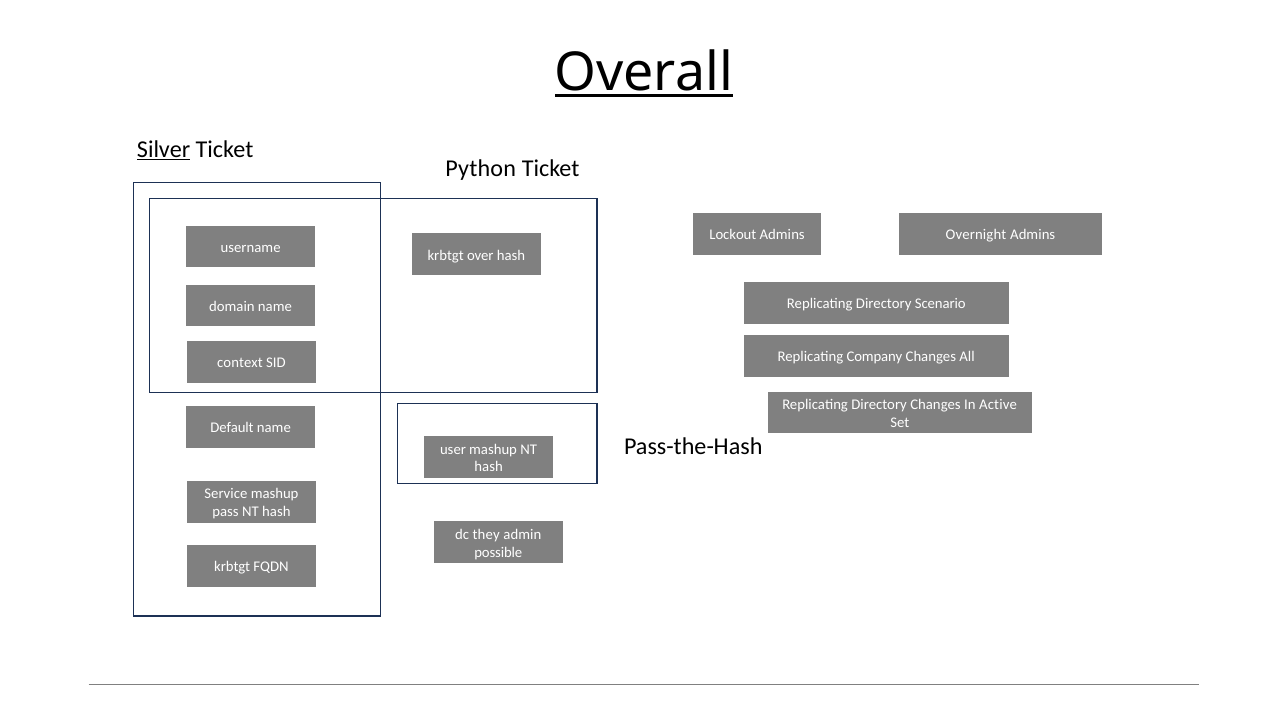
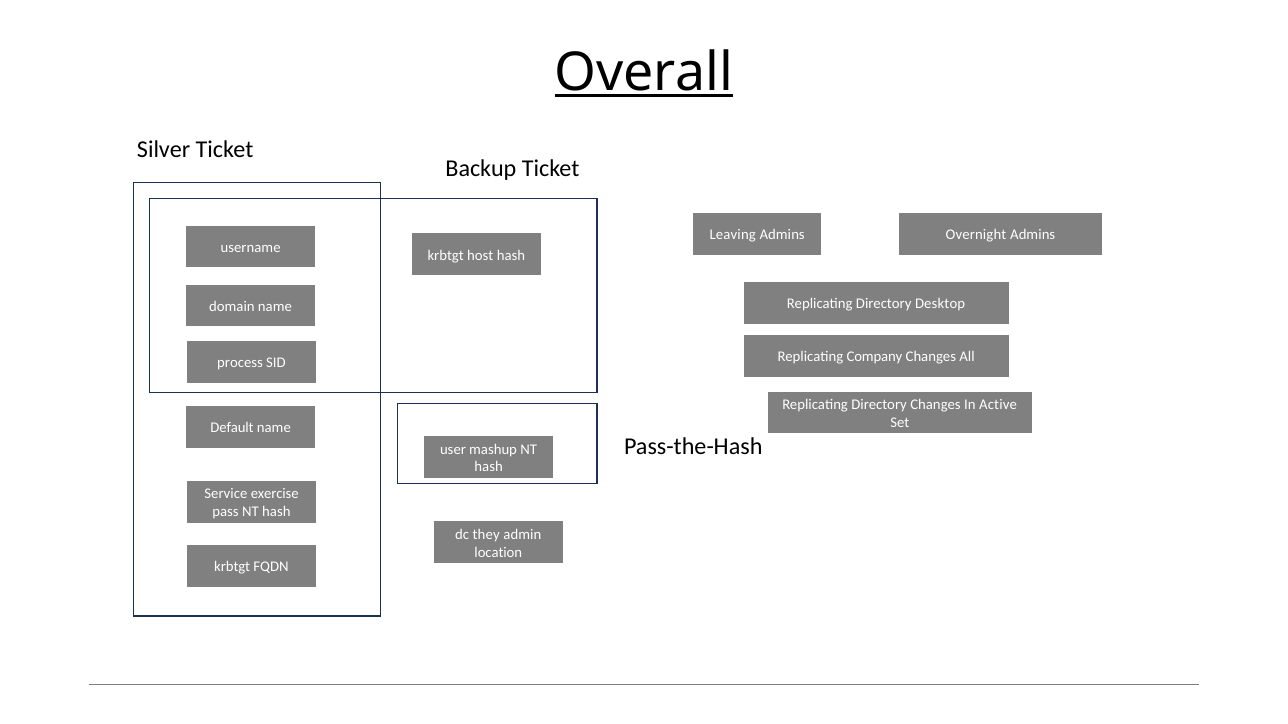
Silver underline: present -> none (164, 149)
Python: Python -> Backup (481, 169)
Lockout: Lockout -> Leaving (733, 235)
over: over -> host (480, 255)
Scenario: Scenario -> Desktop (940, 304)
context: context -> process (240, 363)
Service mashup: mashup -> exercise (275, 494)
possible: possible -> location (498, 553)
